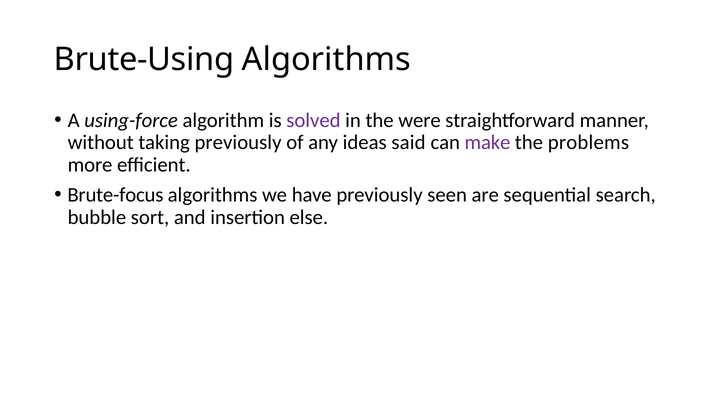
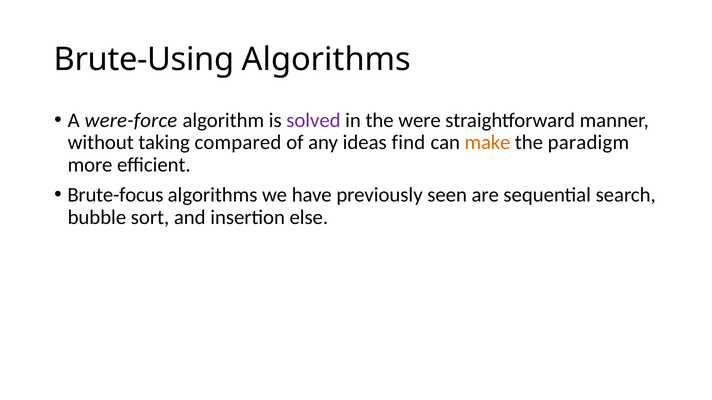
using-force: using-force -> were-force (131, 120)
taking previously: previously -> compared (238, 143)
said: said -> find (408, 143)
make colour: purple -> orange (487, 143)
problems: problems -> paradigm (588, 143)
